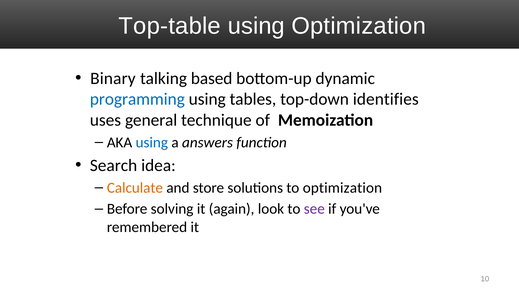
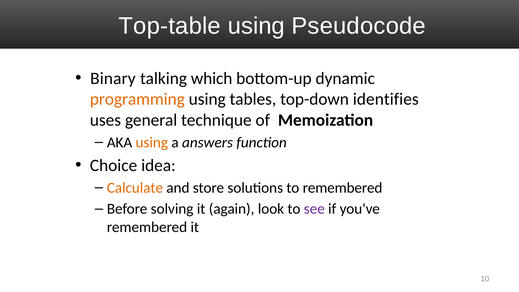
using Optimization: Optimization -> Pseudocode (359, 26)
based: based -> which (212, 78)
programming colour: blue -> orange (137, 99)
using colour: blue -> orange (152, 142)
Search: Search -> Choice (114, 165)
to optimization: optimization -> remembered (343, 188)
